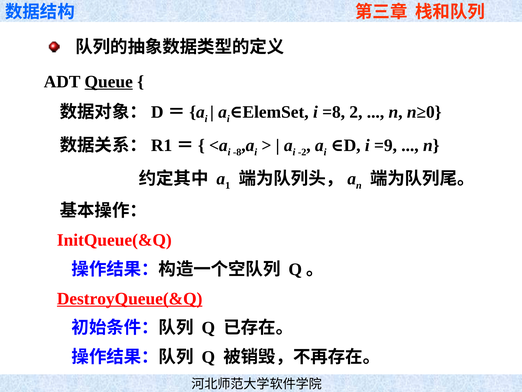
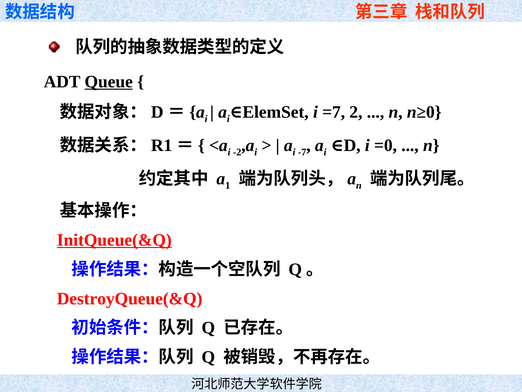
=8: =8 -> =7 (334, 112)
-8: -8 -> -2 (237, 152)
-2: -2 -> -7 (302, 152)
=9: =9 -> =0 (386, 145)
InitQueue(&Q underline: none -> present (114, 240)
DestroyQueue(&Q underline: present -> none (130, 298)
